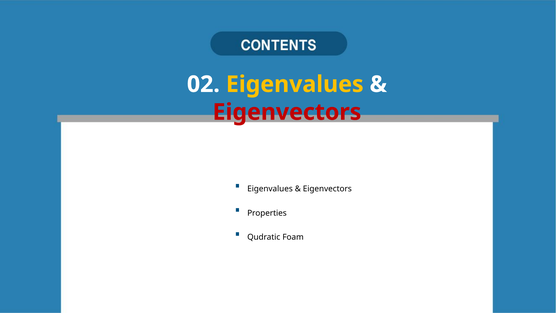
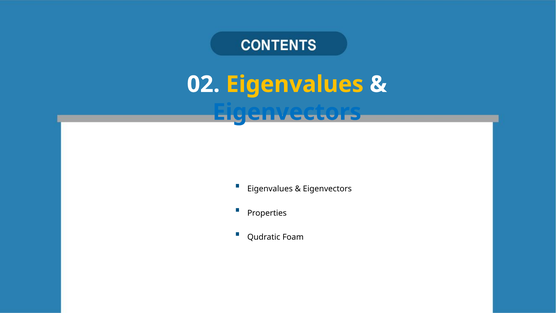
Eigenvectors colour: red -> blue (287, 112)
